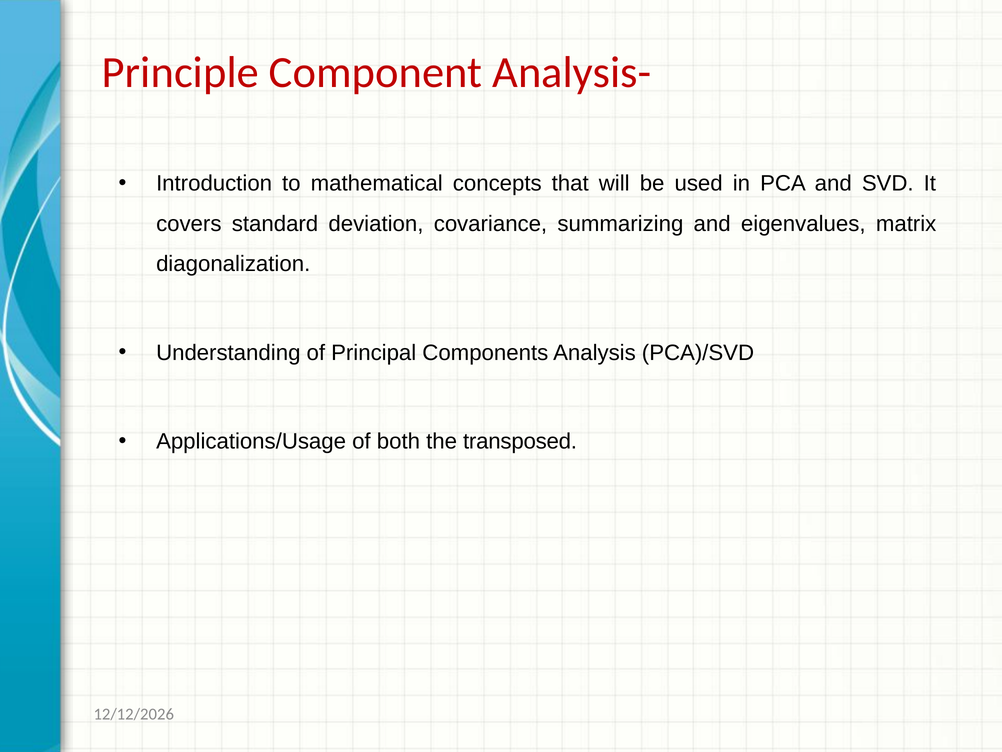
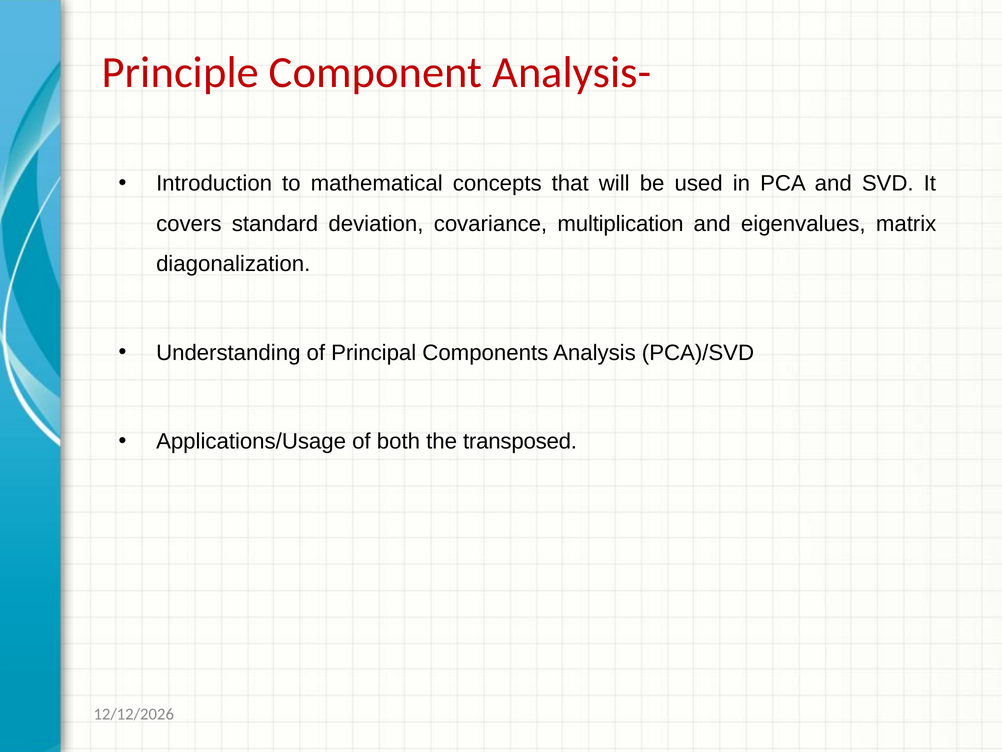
summarizing: summarizing -> multiplication (621, 224)
